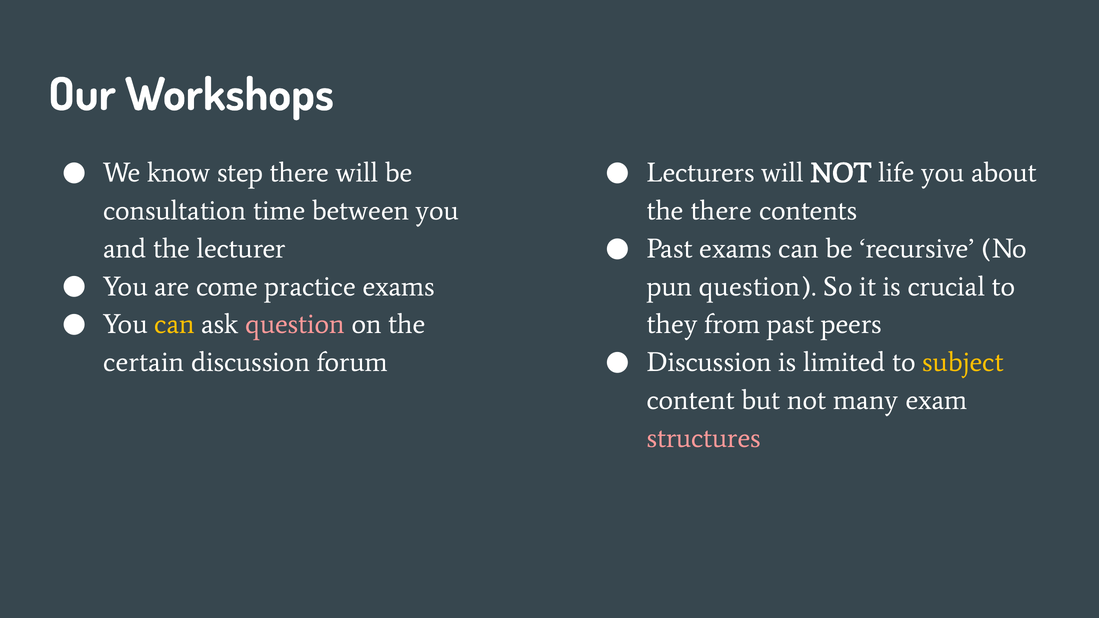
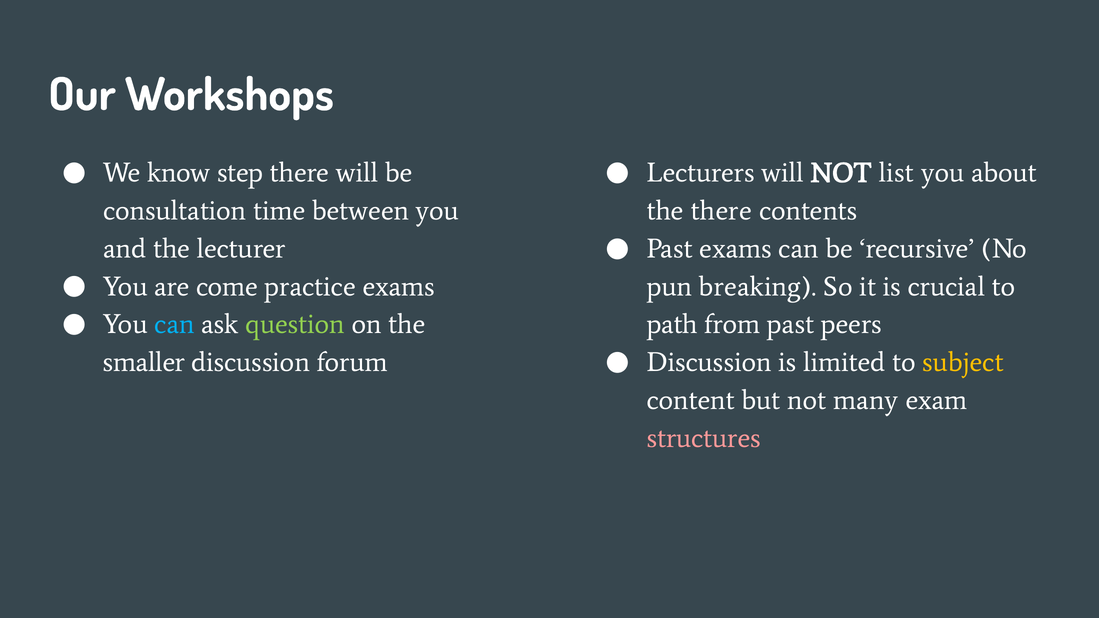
life: life -> list (896, 173)
pun question: question -> breaking (758, 287)
can colour: yellow -> light blue (175, 324)
question colour: pink -> light green (295, 324)
they: they -> path (672, 324)
certain: certain -> smaller (144, 362)
